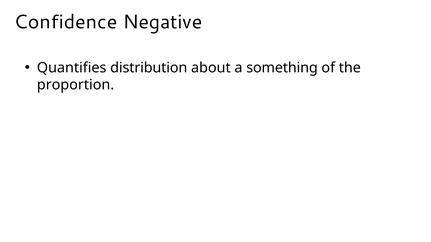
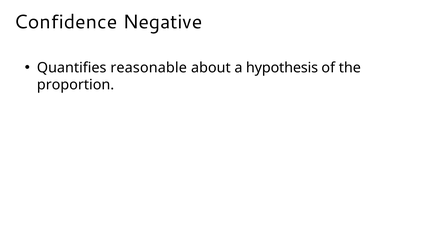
distribution: distribution -> reasonable (149, 68)
something: something -> hypothesis (282, 68)
